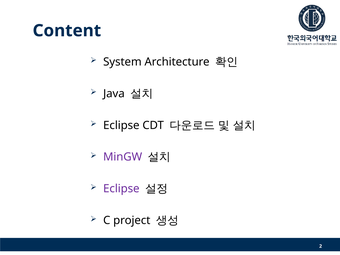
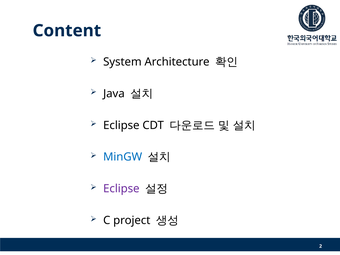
MinGW colour: purple -> blue (123, 157)
